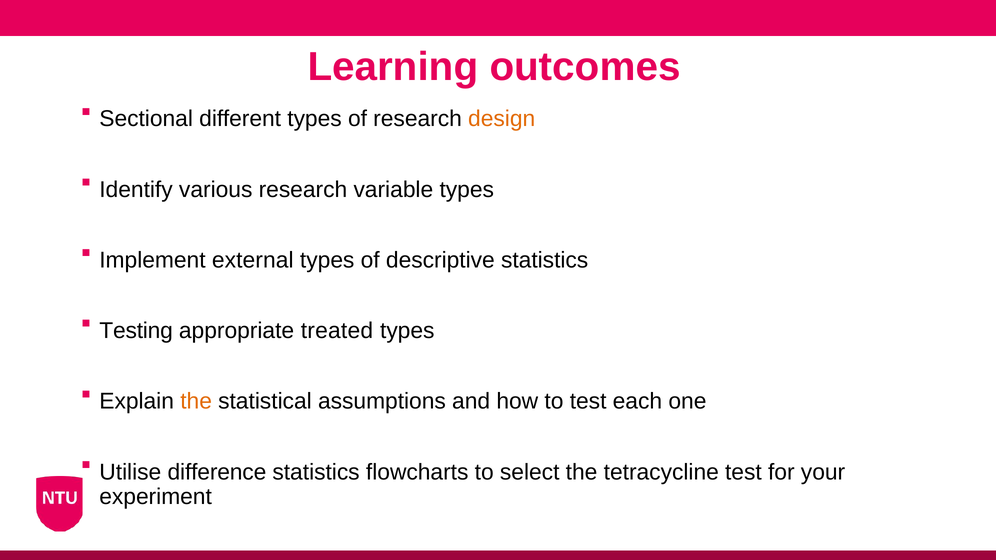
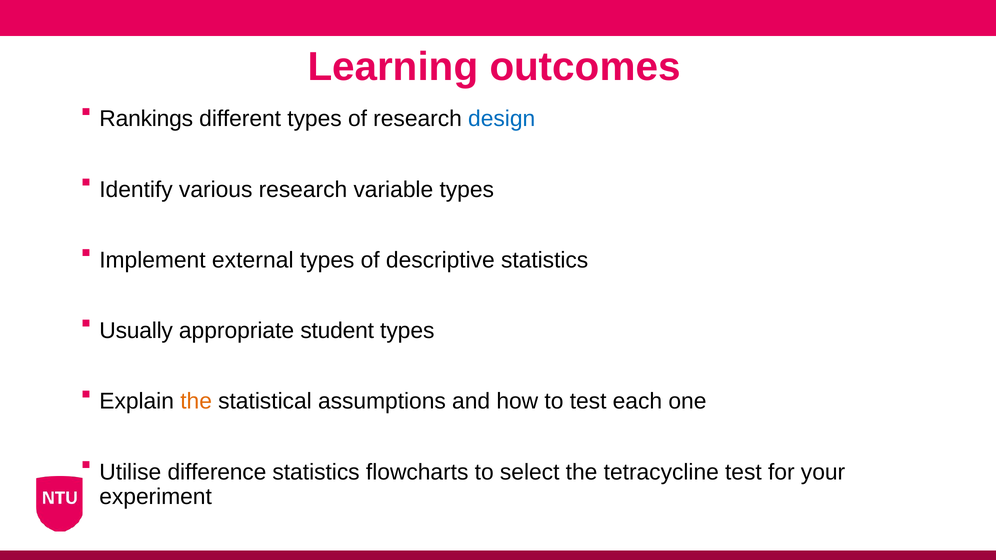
Sectional: Sectional -> Rankings (146, 119)
design colour: orange -> blue (502, 119)
Testing: Testing -> Usually (136, 331)
treated: treated -> student (337, 331)
